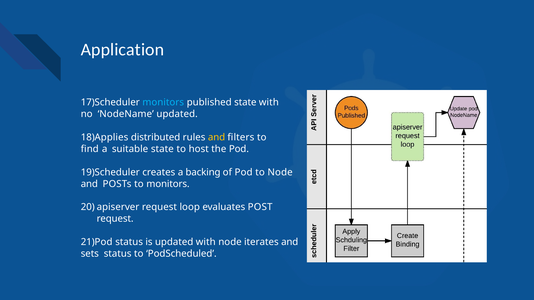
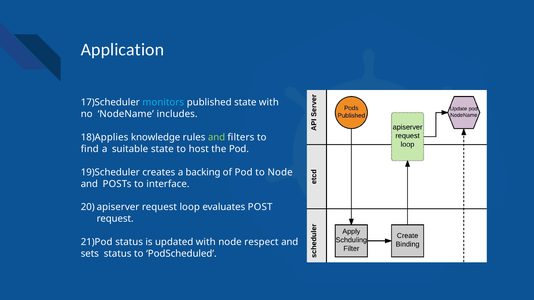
NodeName updated: updated -> includes (177, 114)
distributed: distributed -> knowledge (156, 138)
and colour: yellow -> light green (217, 138)
to monitors: monitors -> interface (168, 184)
iterates: iterates -> respect (261, 242)
